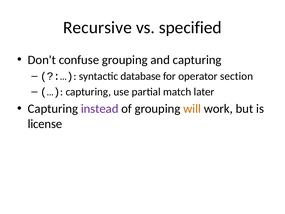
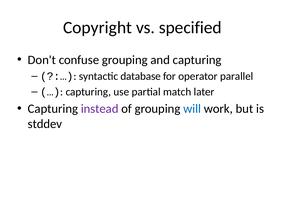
Recursive: Recursive -> Copyright (98, 28)
section: section -> parallel (237, 76)
will colour: orange -> blue (192, 109)
license: license -> stddev (45, 124)
